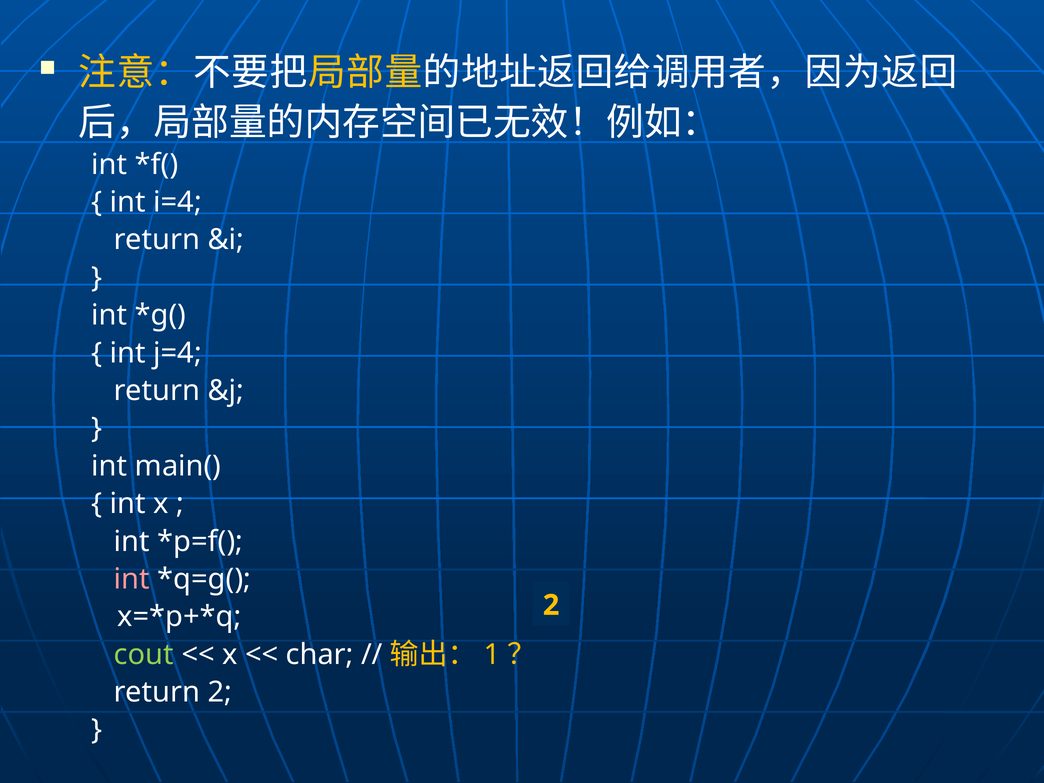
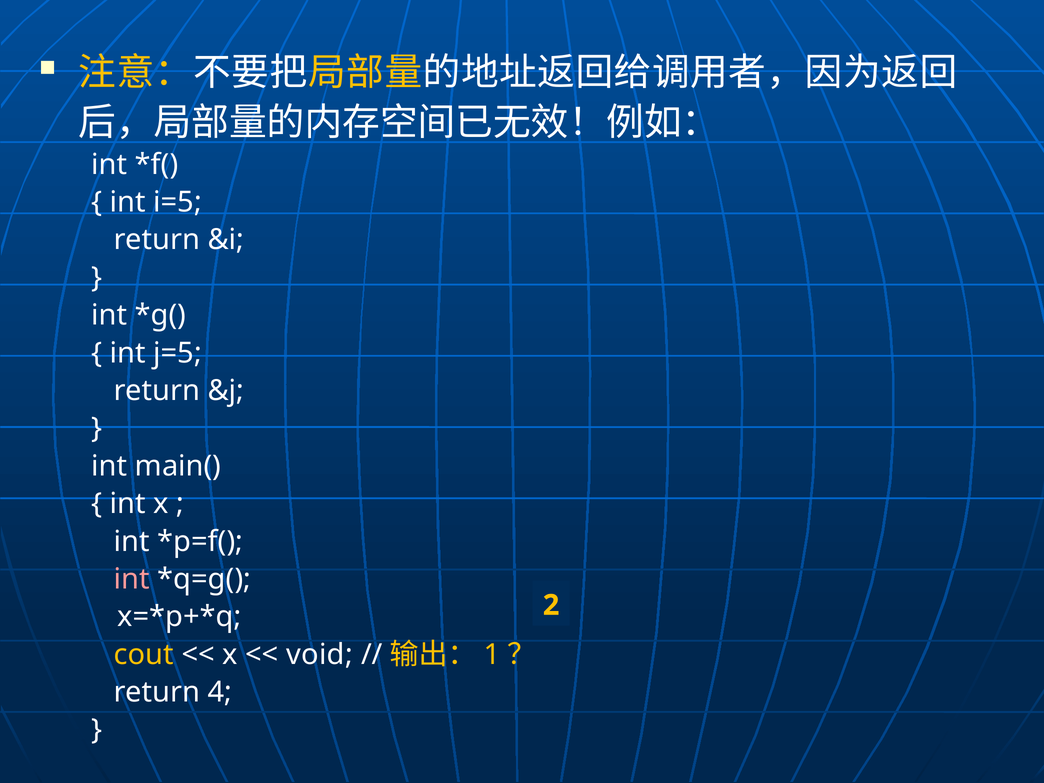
i=4: i=4 -> i=5 (178, 202)
j=4: j=4 -> j=5 (178, 353)
cout colour: light green -> yellow (144, 655)
char: char -> void (320, 655)
return 2: 2 -> 4 (220, 692)
